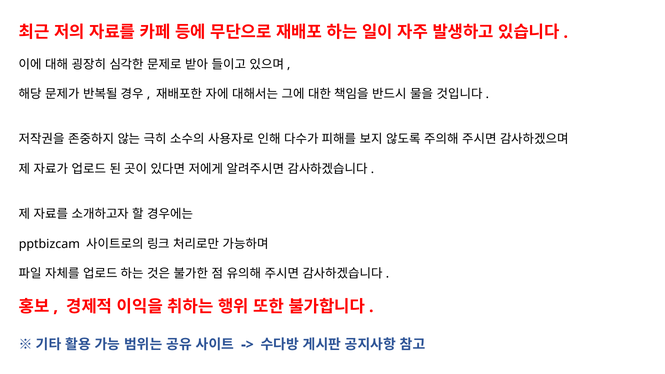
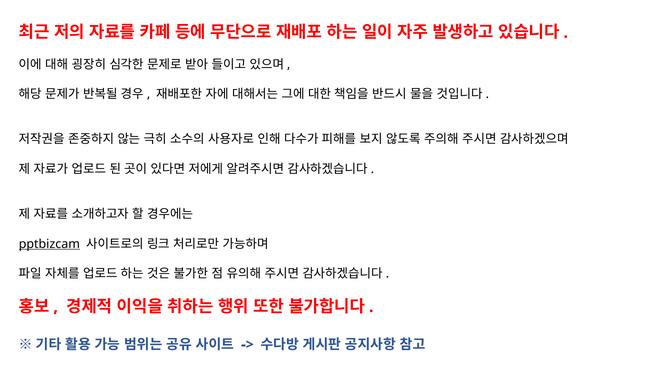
pptbizcam underline: none -> present (49, 244)
